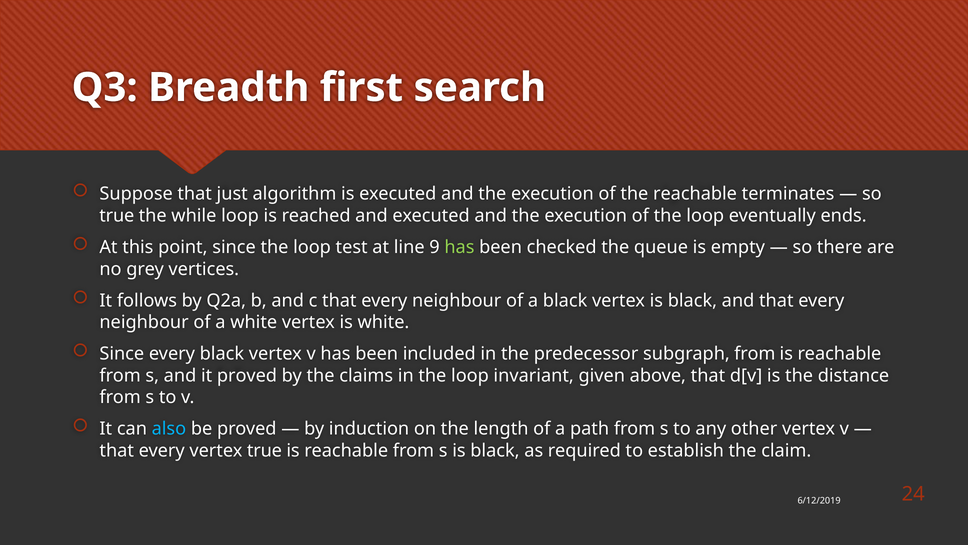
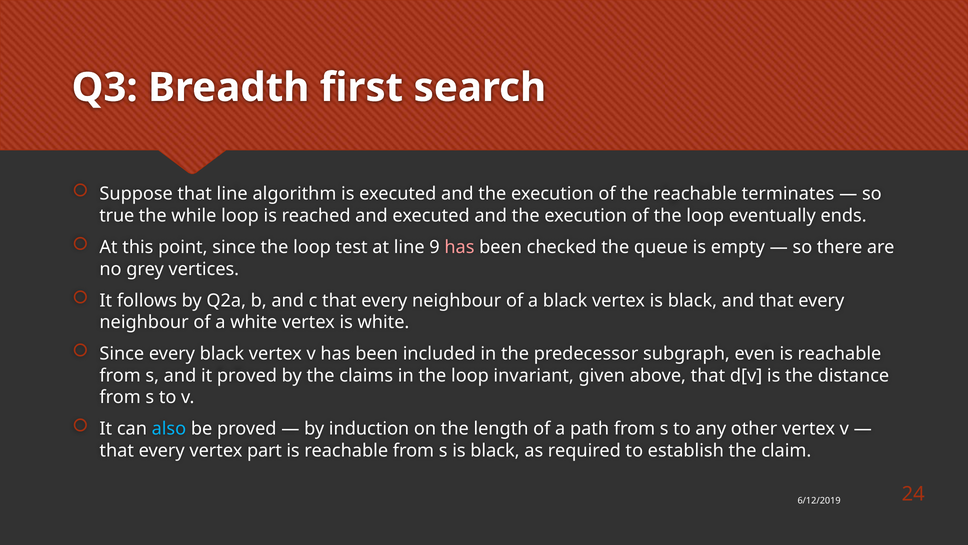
that just: just -> line (232, 194)
has colour: light green -> pink (459, 247)
subgraph from: from -> even (755, 354)
vertex true: true -> part (264, 450)
